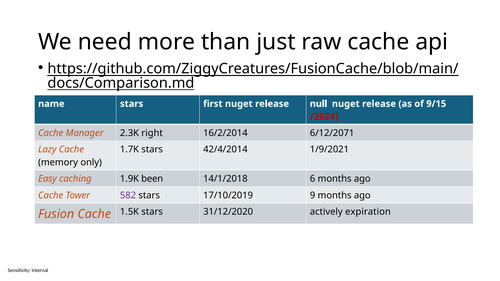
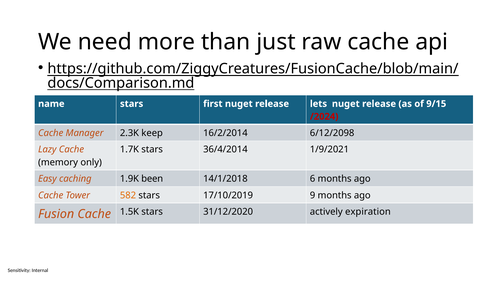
null: null -> lets (318, 104)
right: right -> keep (152, 133)
6/12/2071: 6/12/2071 -> 6/12/2098 (332, 133)
42/4/2014: 42/4/2014 -> 36/4/2014 (225, 150)
582 colour: purple -> orange (128, 195)
